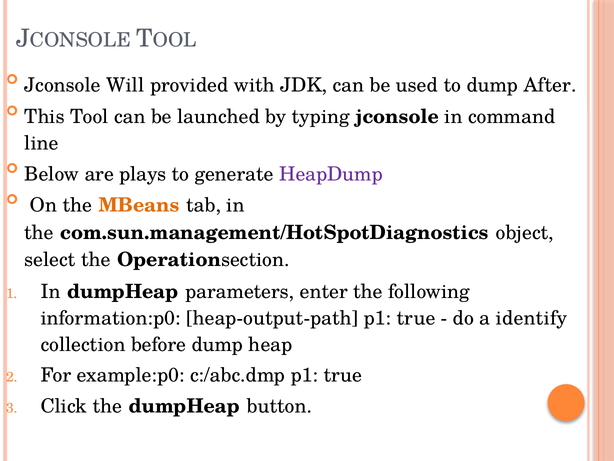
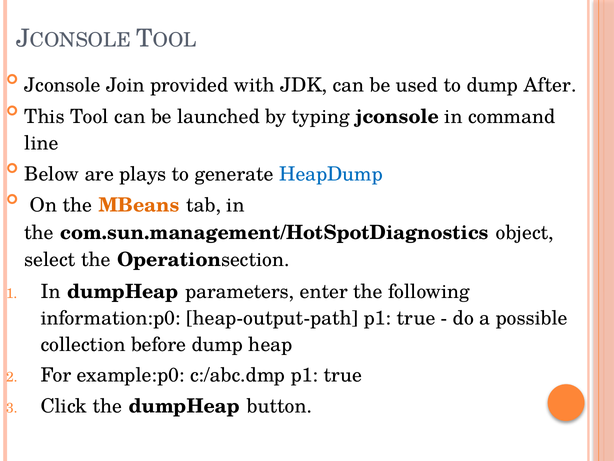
Will: Will -> Join (125, 85)
HeapDump colour: purple -> blue (331, 174)
identify: identify -> possible (532, 318)
